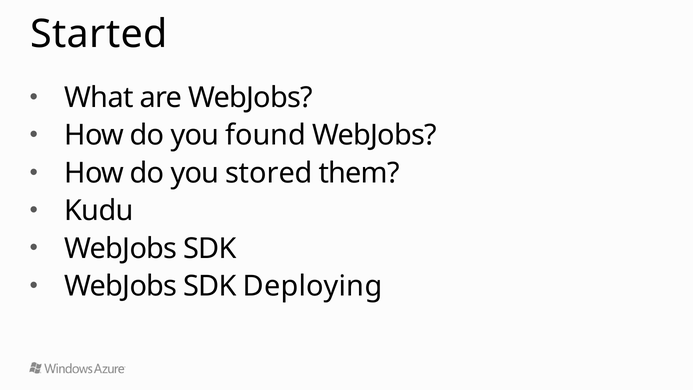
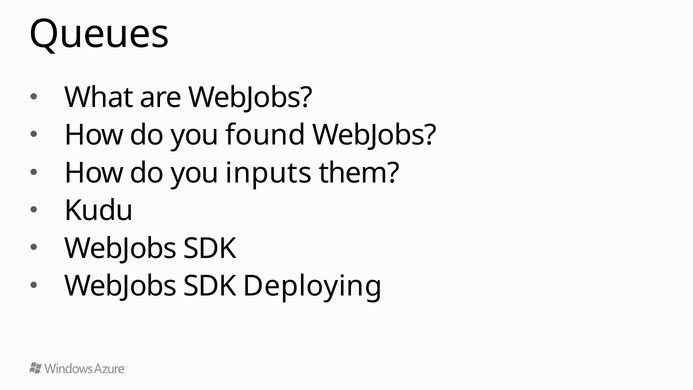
Started: Started -> Queues (99, 34)
stored: stored -> inputs (269, 173)
